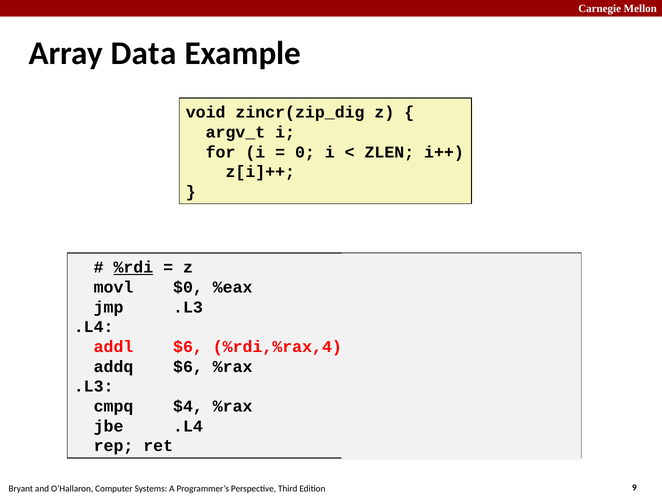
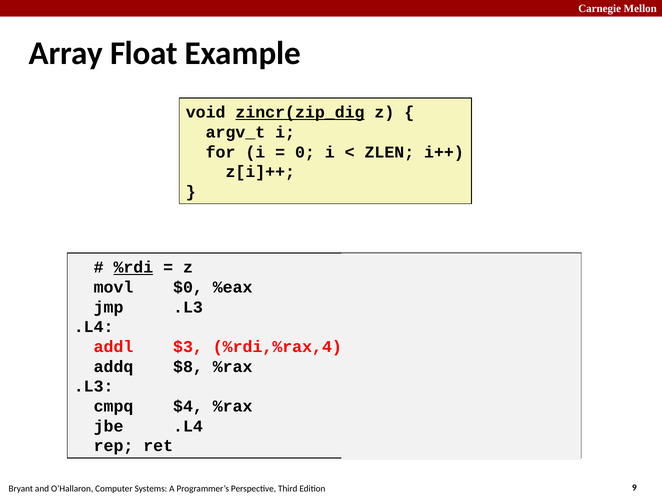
Data: Data -> Float (144, 53)
zincr(zip_dig underline: none -> present (300, 113)
addl $6: $6 -> $3 (188, 347)
addq $6: $6 -> $8 (188, 367)
